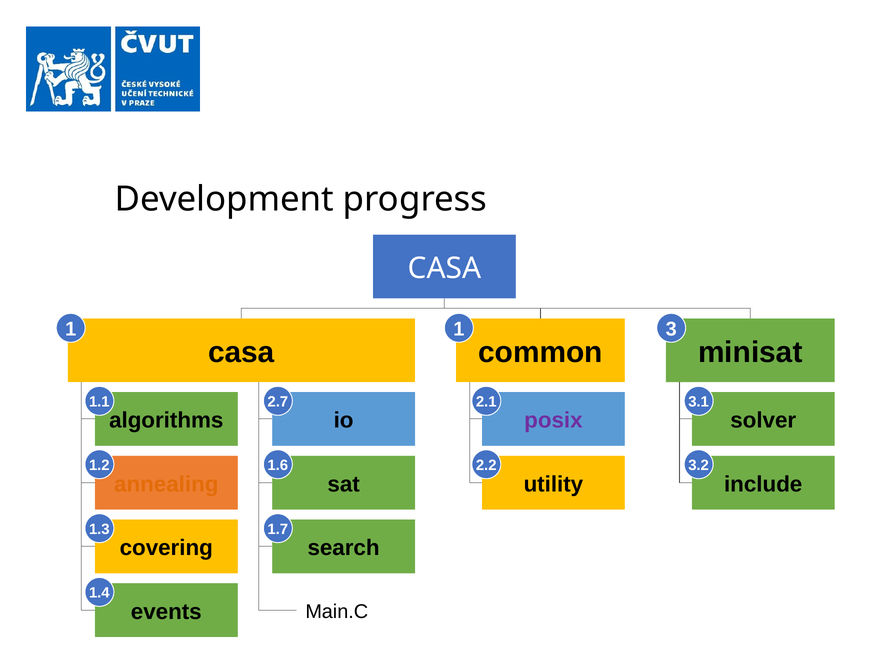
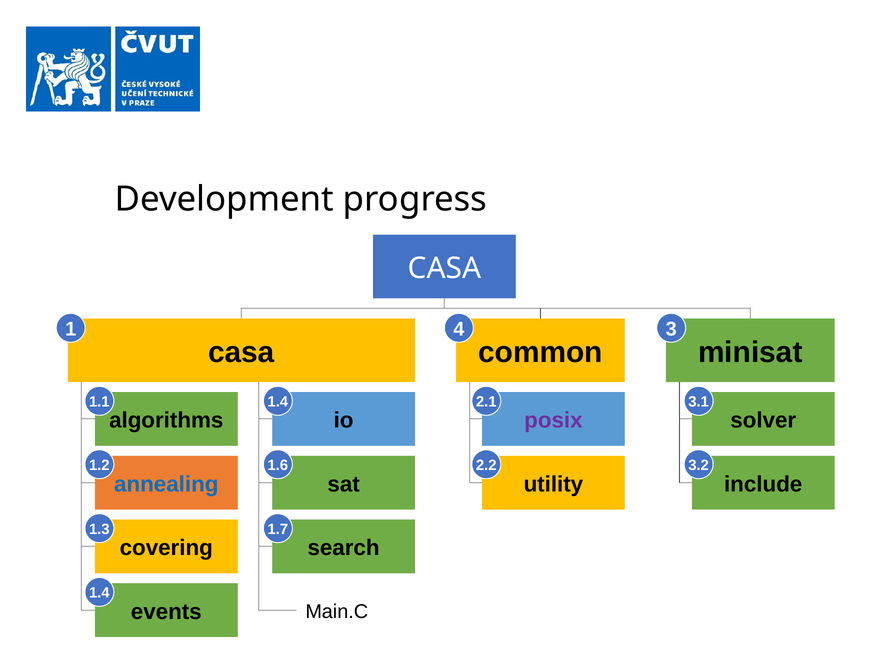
1 1: 1 -> 4 (459, 329)
2.7: 2.7 -> 1.4 (278, 402)
annealing colour: orange -> blue (166, 484)
